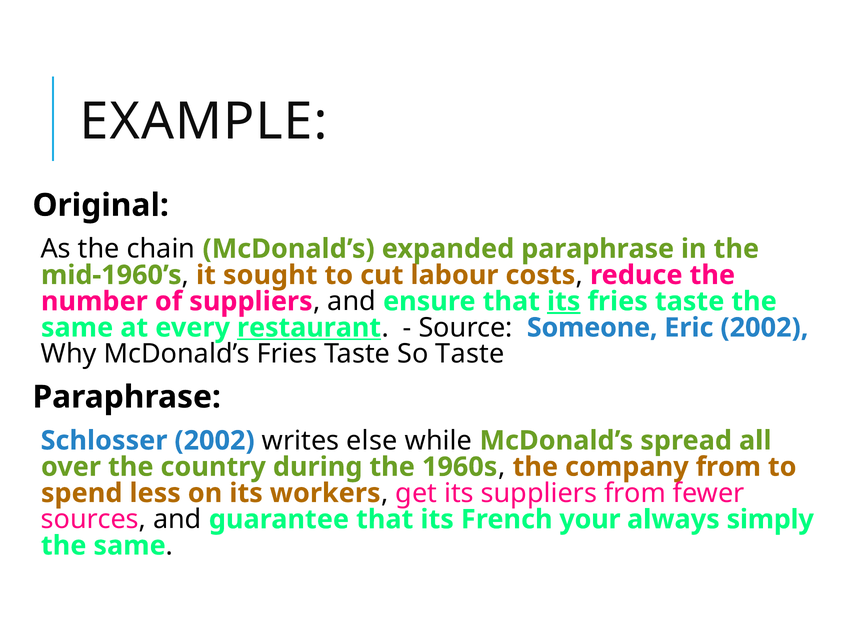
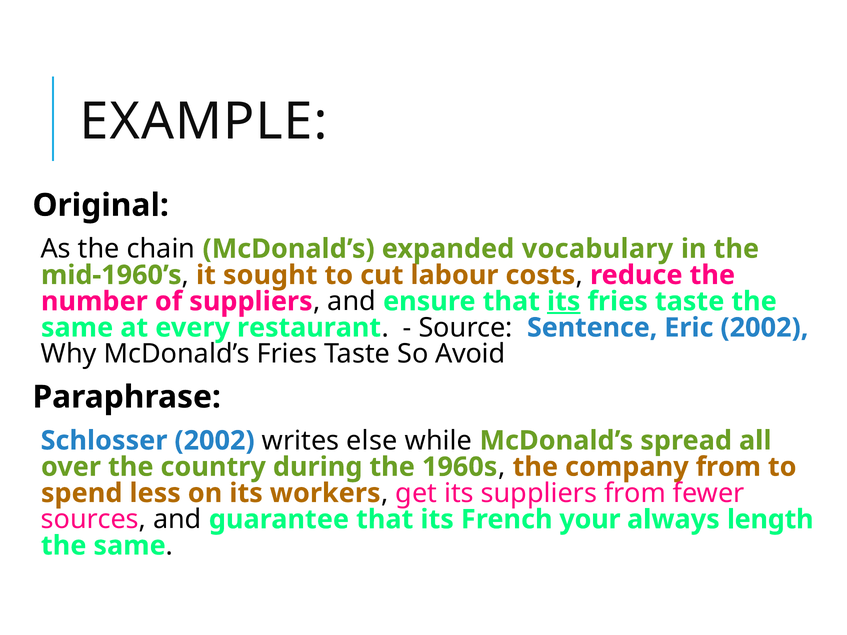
expanded paraphrase: paraphrase -> vocabulary (597, 249)
restaurant underline: present -> none (309, 328)
Someone: Someone -> Sentence (592, 328)
So Taste: Taste -> Avoid (470, 354)
simply: simply -> length (770, 520)
